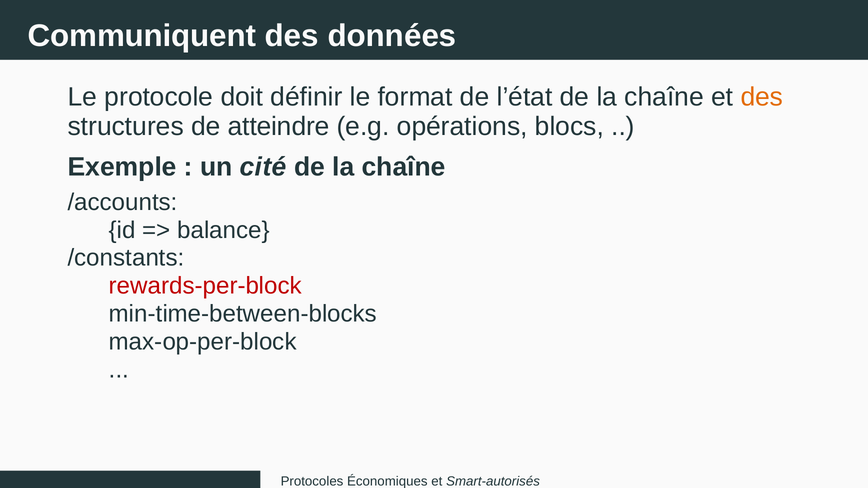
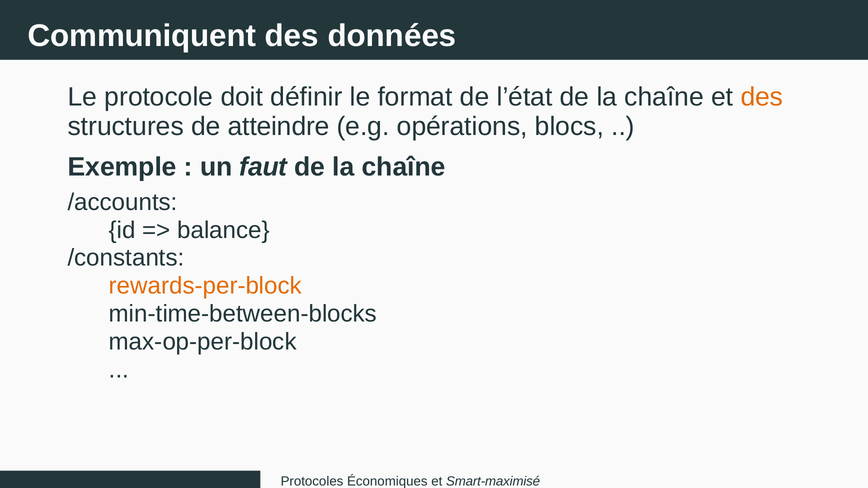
cité: cité -> faut (263, 167)
rewards-per-block colour: red -> orange (205, 286)
Smart-autorisés: Smart-autorisés -> Smart-maximisé (493, 482)
